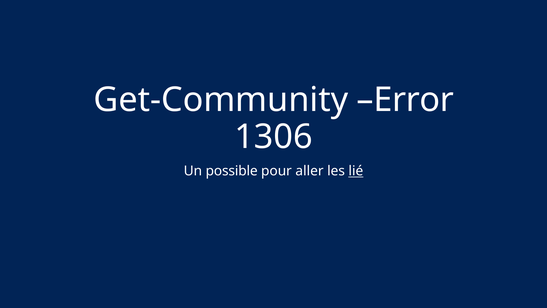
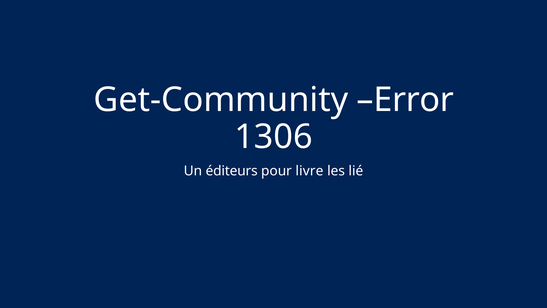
possible: possible -> éditeurs (232, 171)
aller: aller -> livre (309, 171)
lié underline: present -> none (356, 171)
